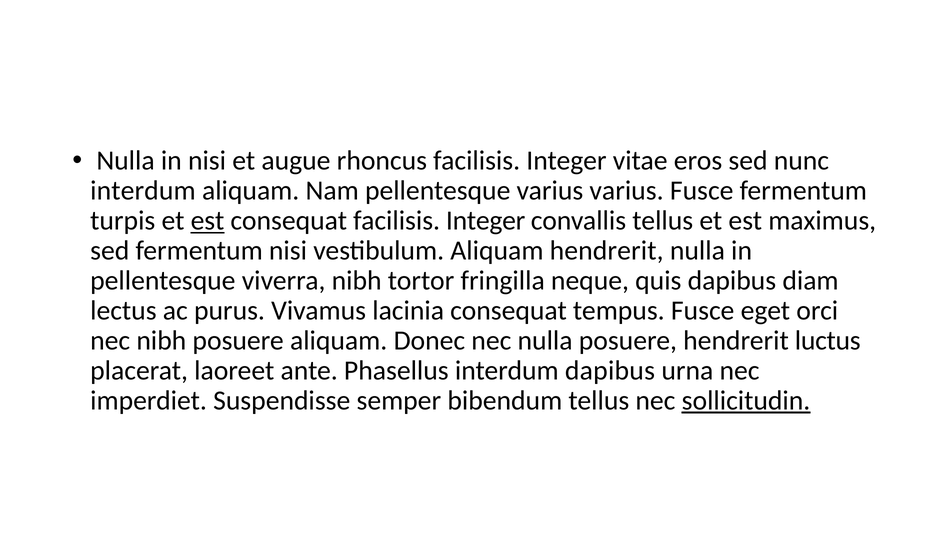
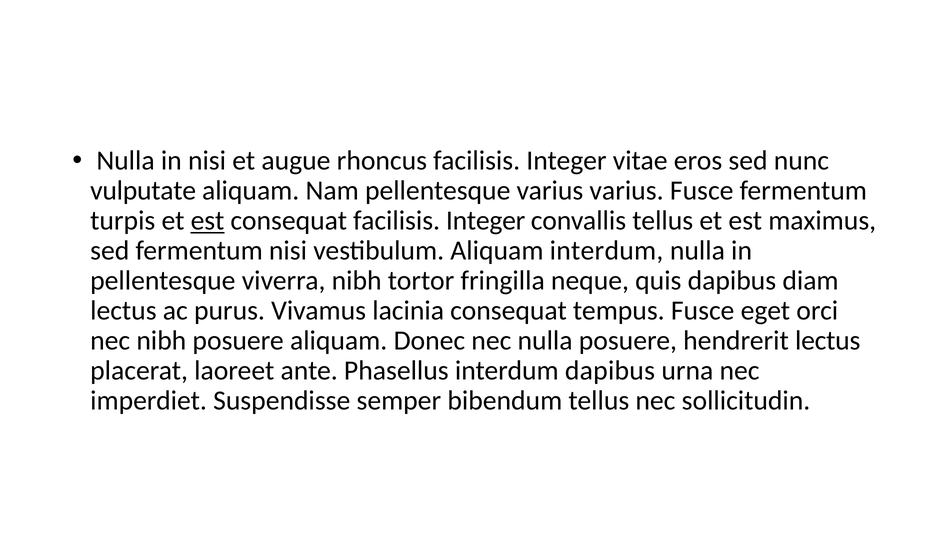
interdum: interdum -> vulputate (143, 191)
Aliquam hendrerit: hendrerit -> interdum (607, 250)
hendrerit luctus: luctus -> lectus (828, 340)
sollicitudin underline: present -> none (746, 400)
